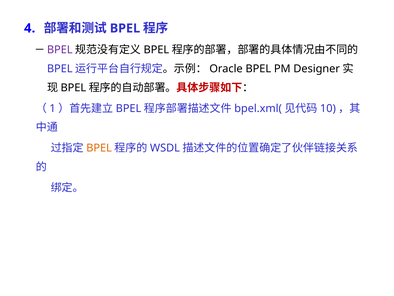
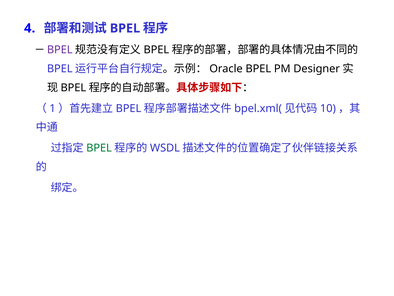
BPEL colour: orange -> green (99, 148)
